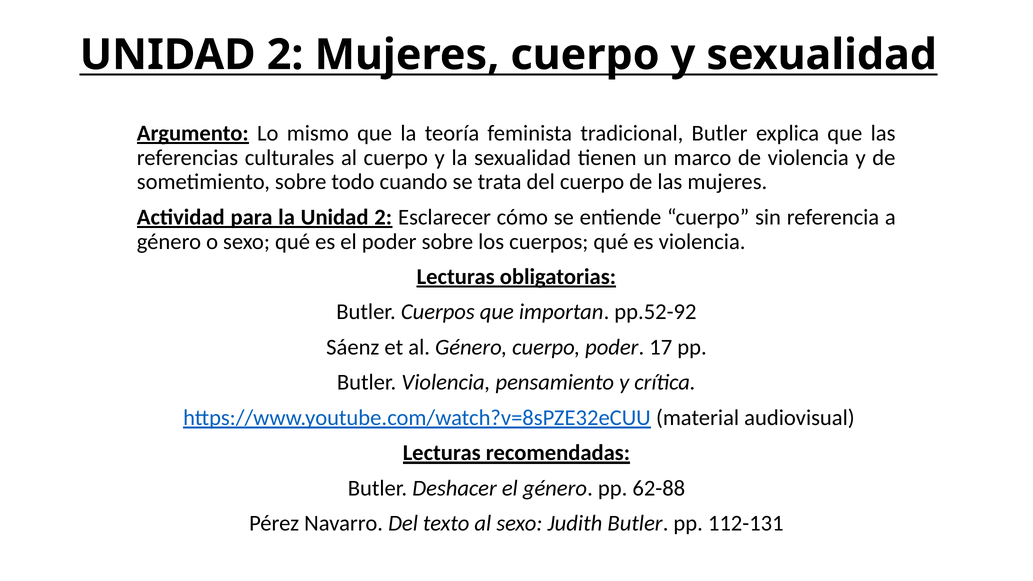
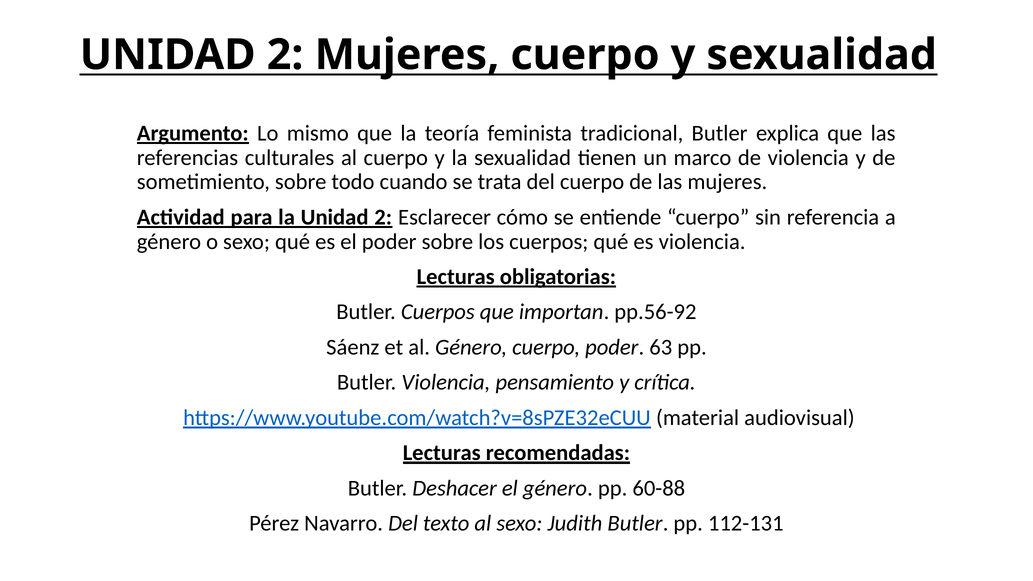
pp.52-92: pp.52-92 -> pp.56-92 (655, 312)
17: 17 -> 63 (661, 347)
62-88: 62-88 -> 60-88 (659, 488)
